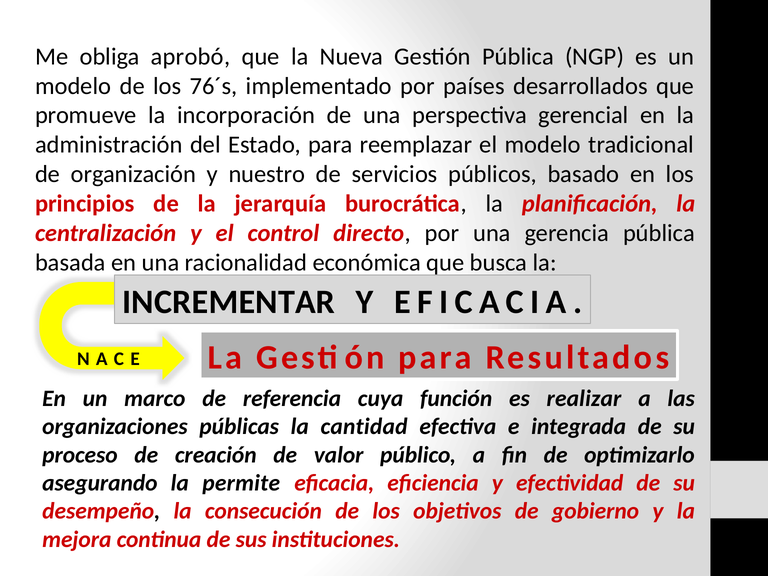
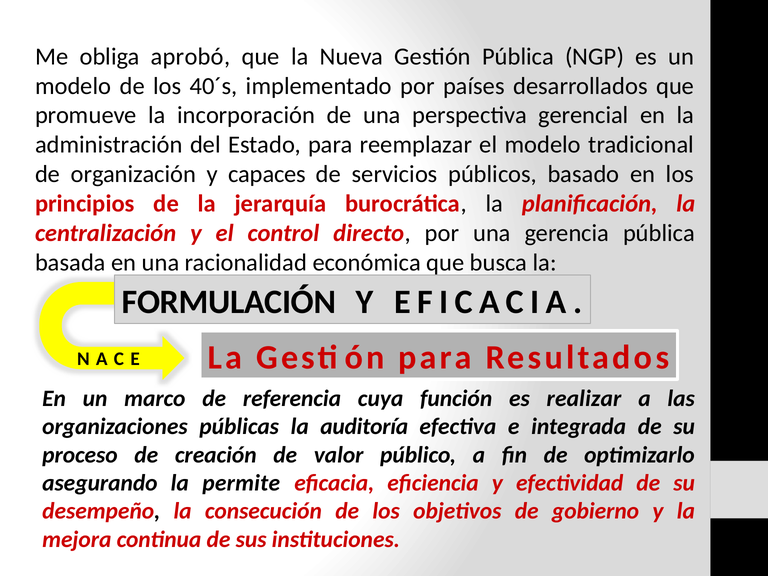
76´s: 76´s -> 40´s (214, 86)
nuestro: nuestro -> capaces (267, 174)
INCREMENTAR: INCREMENTAR -> FORMULACIÓN (229, 302)
cantidad: cantidad -> auditoría (364, 427)
